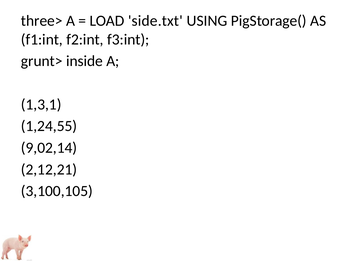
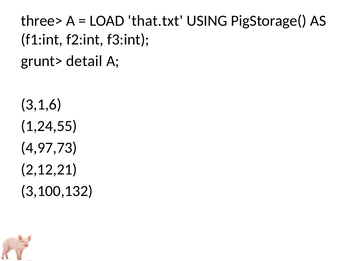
side.txt: side.txt -> that.txt (155, 21)
inside: inside -> detail (84, 61)
1,3,1: 1,3,1 -> 3,1,6 (41, 104)
9,02,14: 9,02,14 -> 4,97,73 (49, 148)
3,100,105: 3,100,105 -> 3,100,132 (57, 191)
